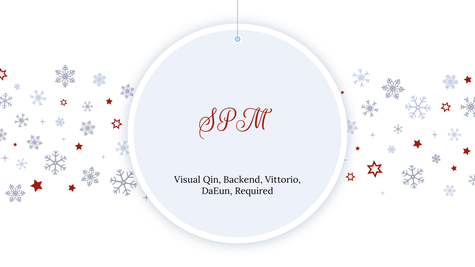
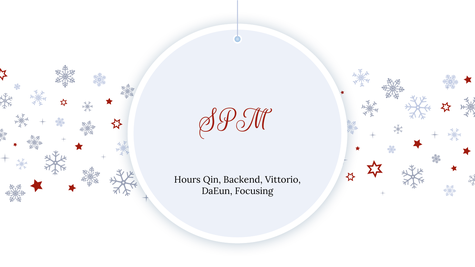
Visual: Visual -> Hours (187, 180)
Required: Required -> Focusing (254, 191)
